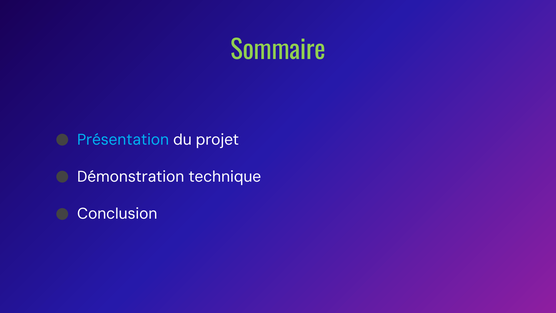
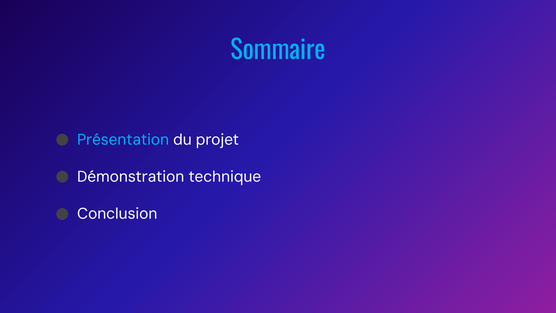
Sommaire colour: light green -> light blue (278, 50)
